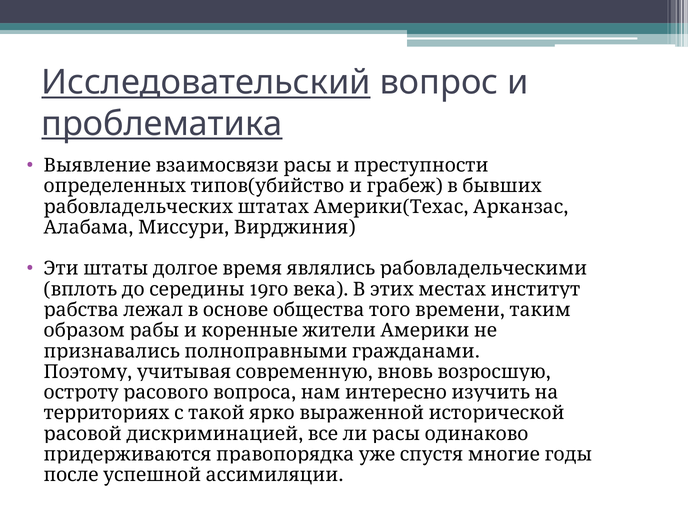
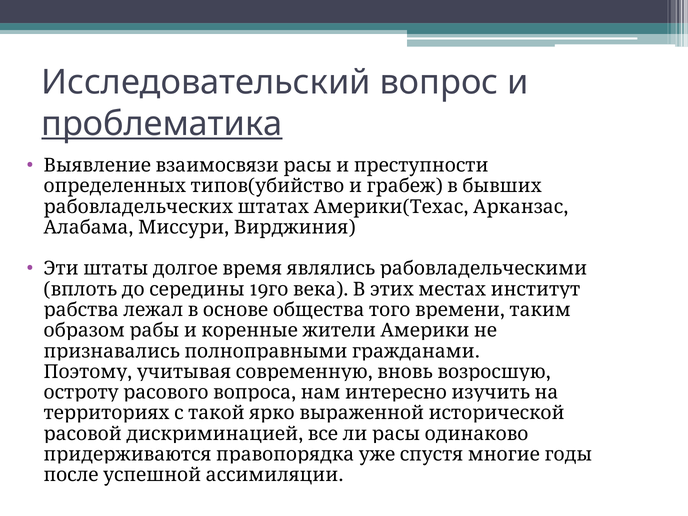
Исследовательский underline: present -> none (206, 83)
